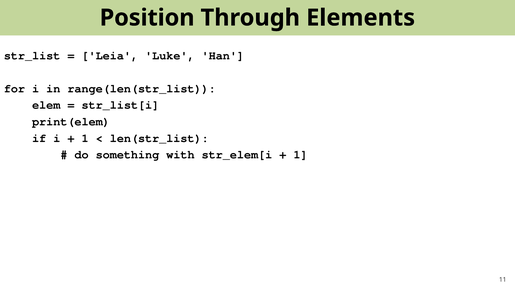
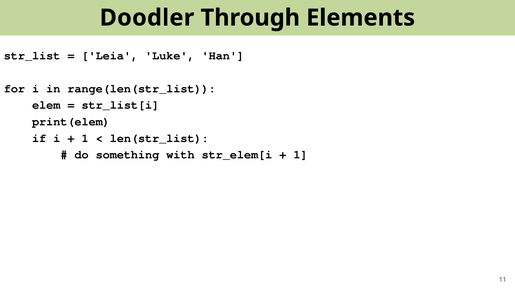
Position: Position -> Doodler (147, 18)
